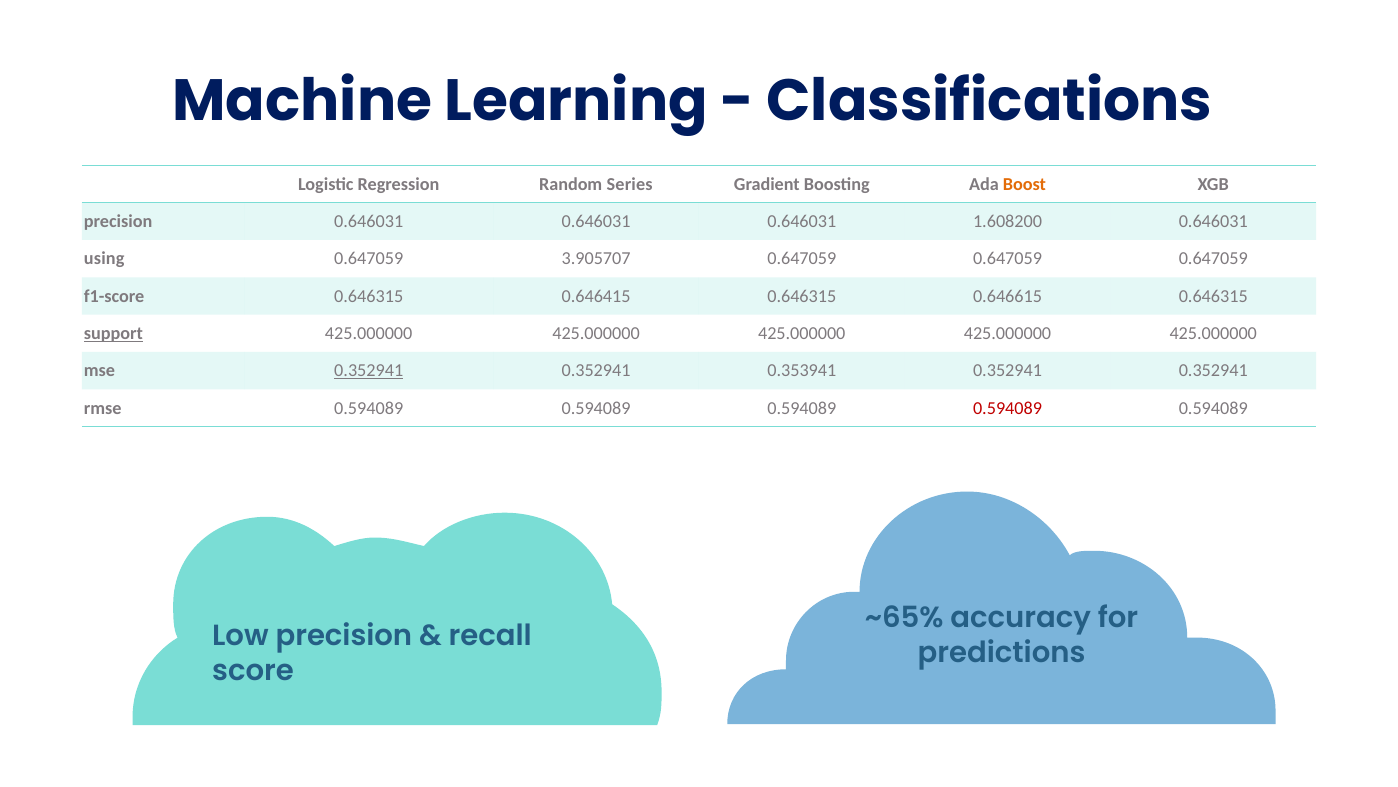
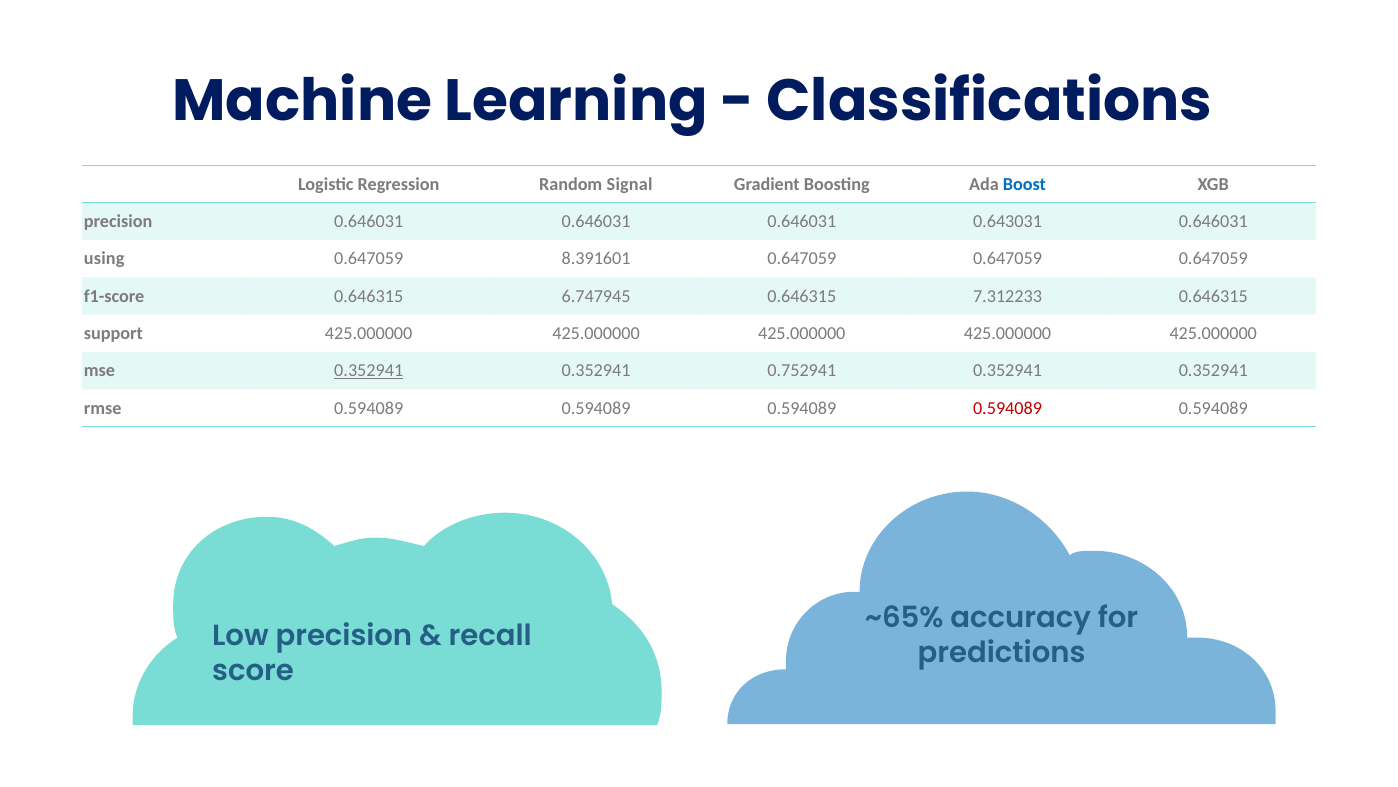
Series: Series -> Signal (630, 184)
Boost colour: orange -> blue (1024, 184)
1.608200: 1.608200 -> 0.643031 (1008, 221)
3.905707: 3.905707 -> 8.391601 (596, 259)
0.646415: 0.646415 -> 6.747945 (596, 296)
0.646615: 0.646615 -> 7.312233 (1008, 296)
support underline: present -> none (113, 333)
0.353941: 0.353941 -> 0.752941 (802, 371)
